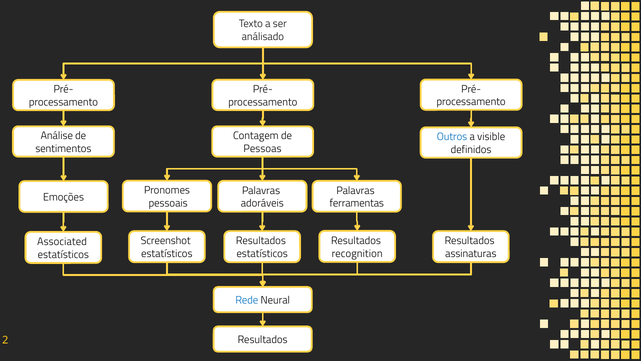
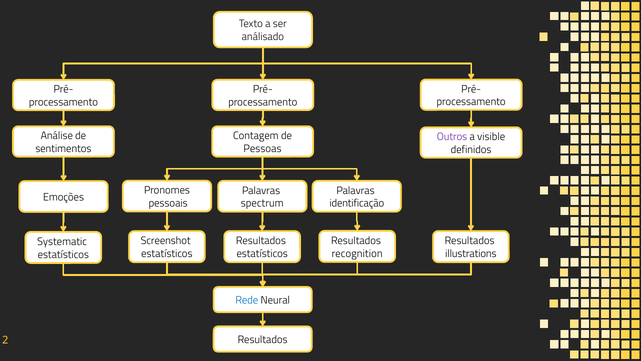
Outros colour: blue -> purple (452, 137)
adoráveis: adoráveis -> spectrum (262, 203)
ferramentas: ferramentas -> identificação (357, 203)
Associated: Associated -> Systematic (62, 241)
assinaturas: assinaturas -> illustrations (471, 253)
